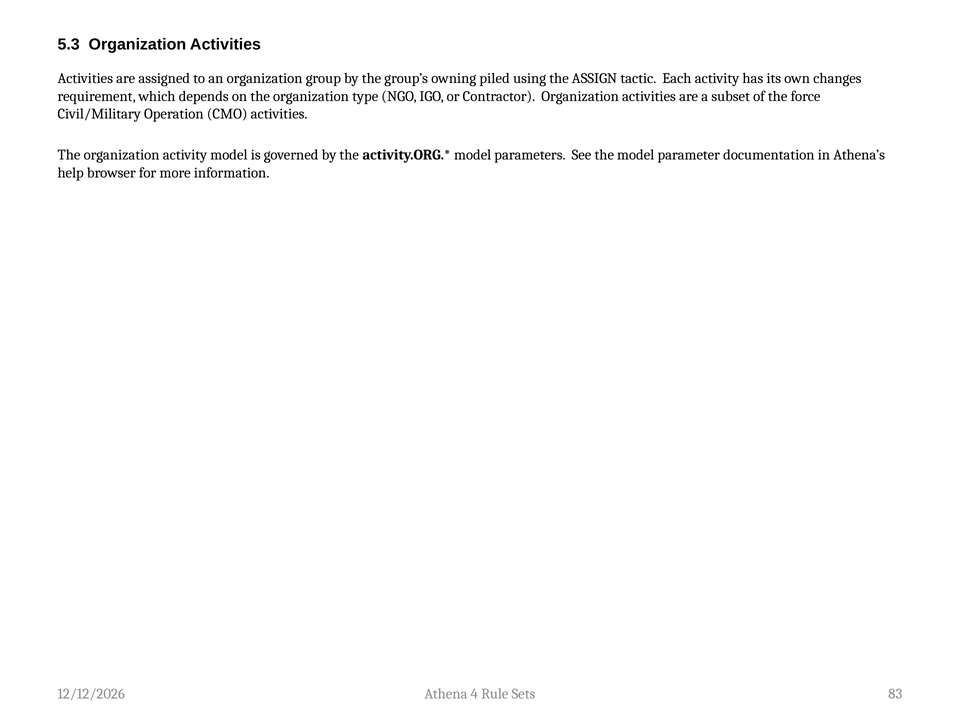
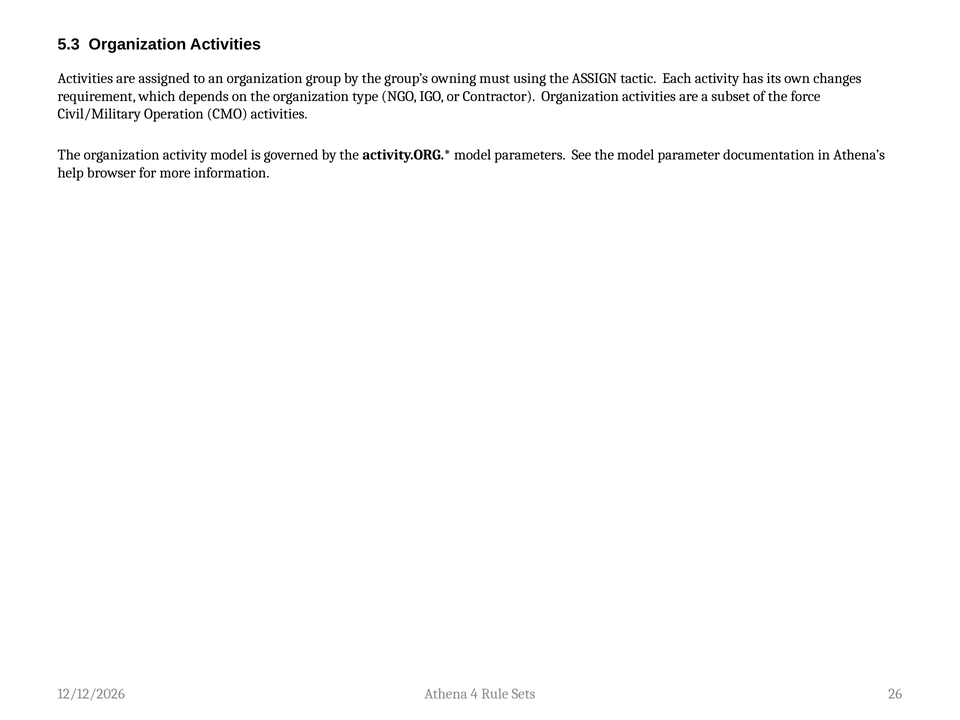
piled: piled -> must (495, 79)
83: 83 -> 26 (895, 694)
